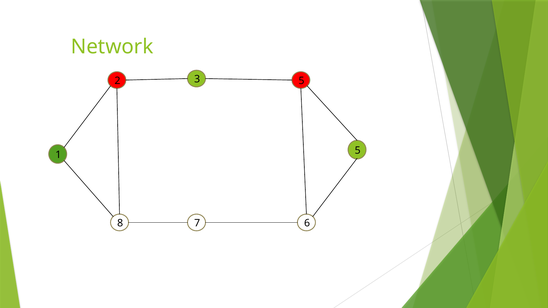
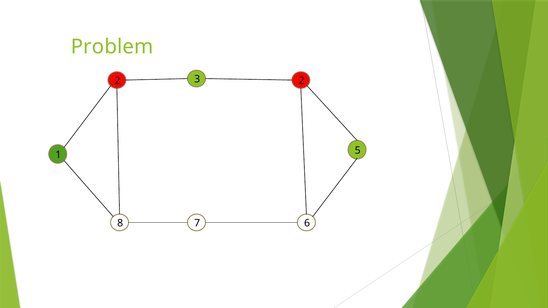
Network: Network -> Problem (112, 47)
3 5: 5 -> 2 (301, 81)
